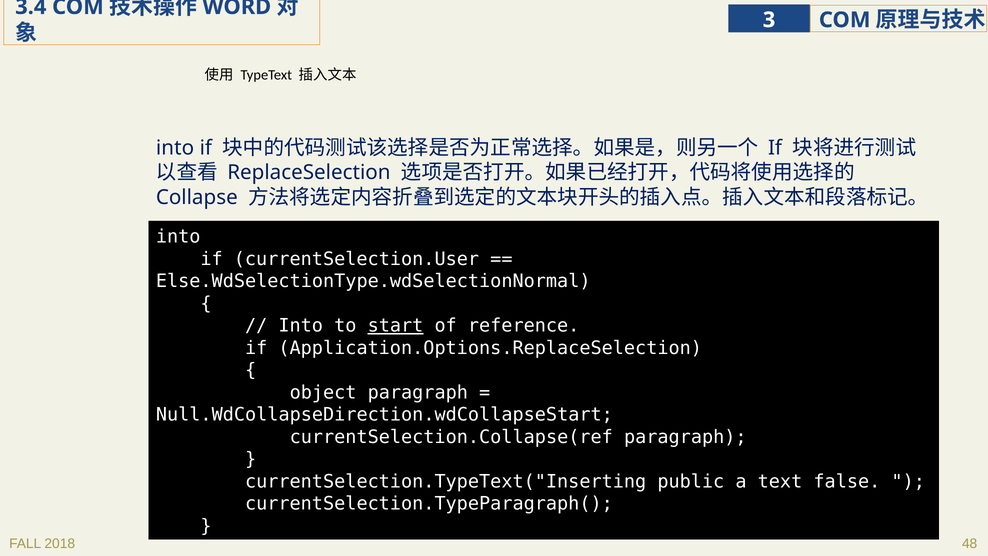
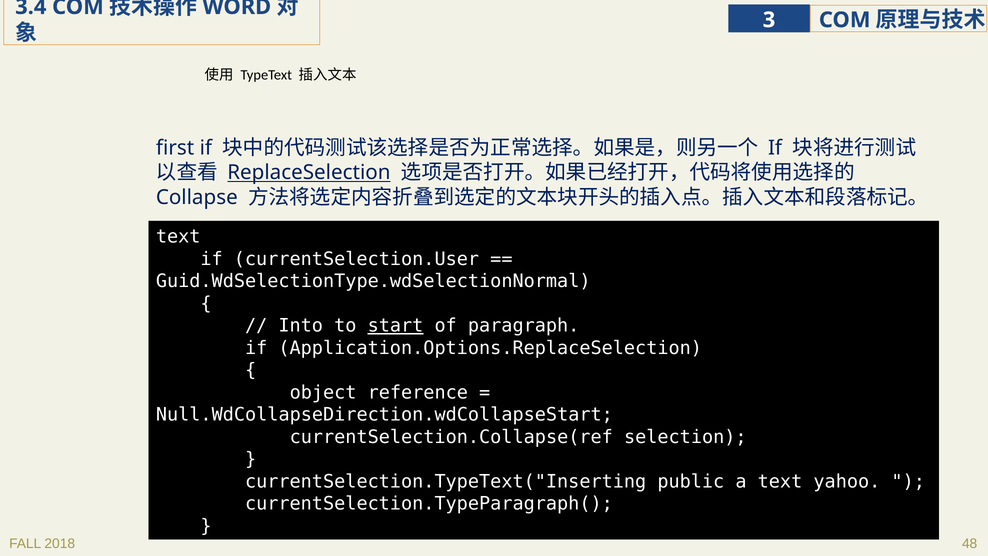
into: into -> first (175, 148)
ReplaceSelection underline: none -> present (309, 172)
into: into -> text (178, 237)
Else.WdSelectionType.wdSelectionNormal: Else.WdSelectionType.wdSelectionNormal -> Guid.WdSelectionType.wdSelectionNormal (373, 281)
reference: reference -> paragraph (524, 326)
object paragraph: paragraph -> reference (418, 392)
currentSelection.Collapse(ref paragraph: paragraph -> selection (685, 437)
false: false -> yahoo (847, 481)
